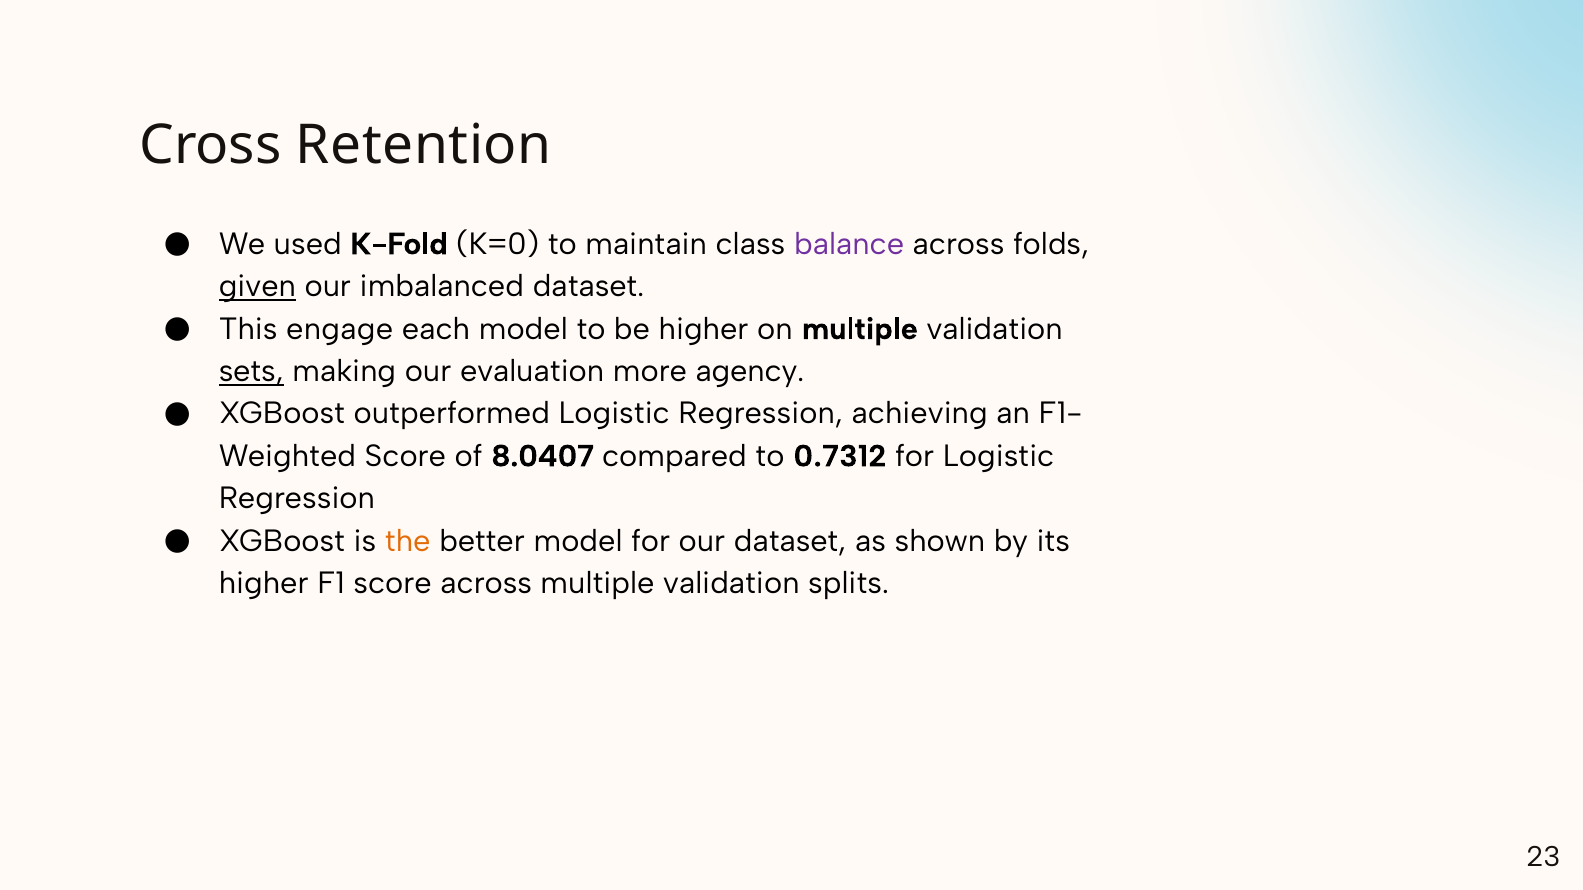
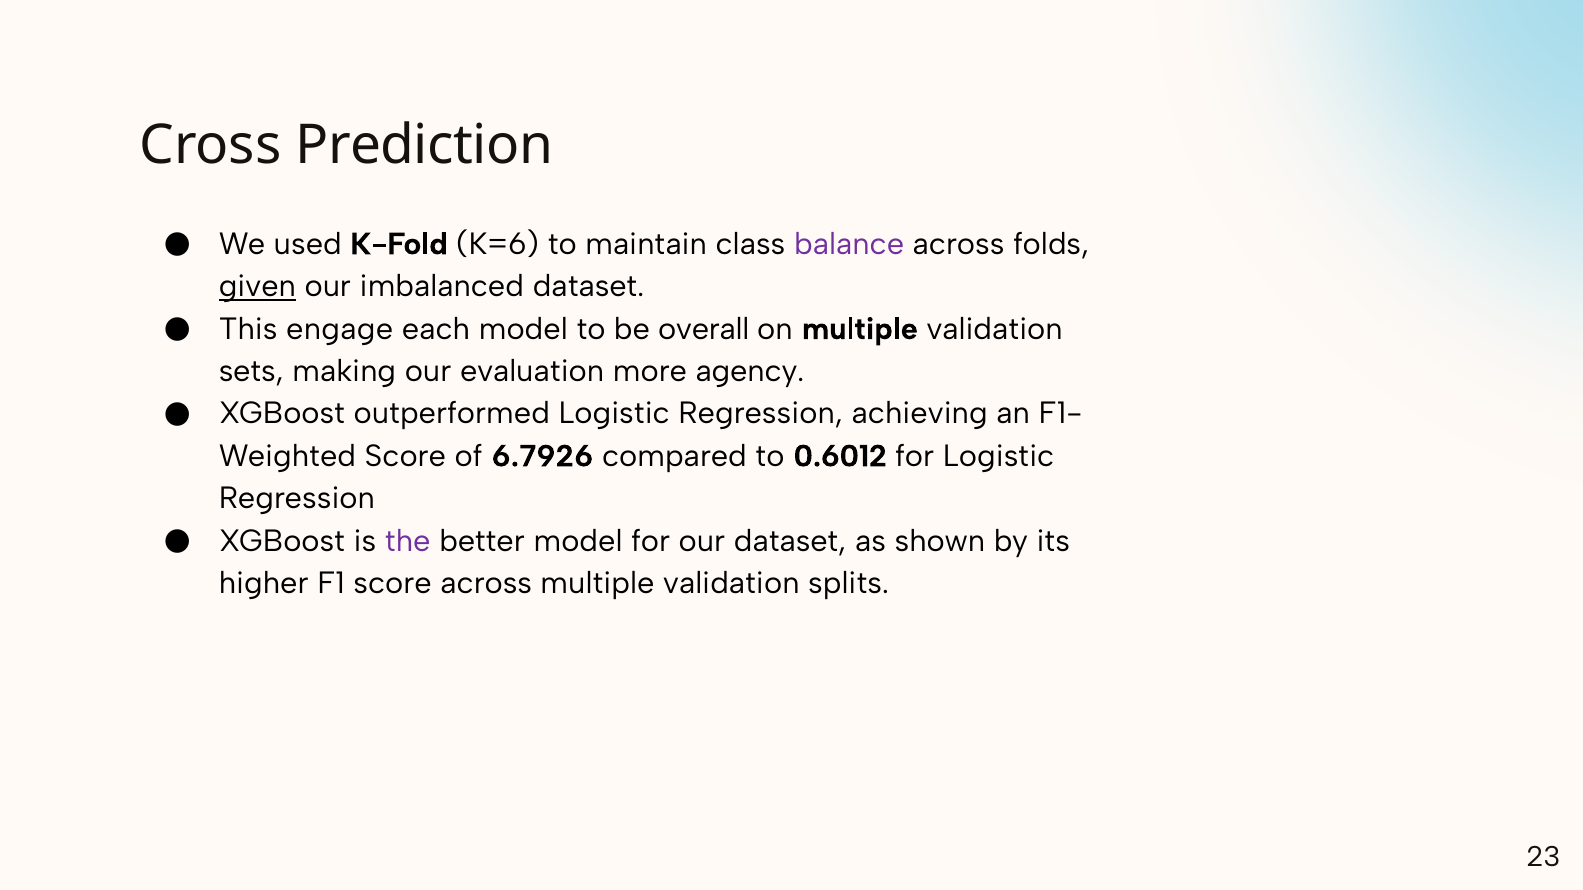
Retention: Retention -> Prediction (424, 145)
K=0: K=0 -> K=6 (498, 244)
be higher: higher -> overall (704, 329)
sets underline: present -> none (251, 372)
8.0407: 8.0407 -> 6.7926 (542, 456)
0.7312: 0.7312 -> 0.6012 (840, 456)
the colour: orange -> purple (408, 541)
